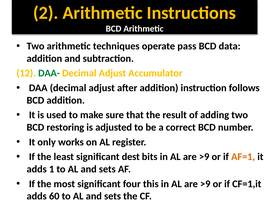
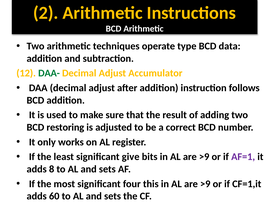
pass: pass -> type (187, 46)
dest: dest -> give (131, 157)
AF=1 colour: orange -> purple (243, 157)
1: 1 -> 8 (52, 169)
